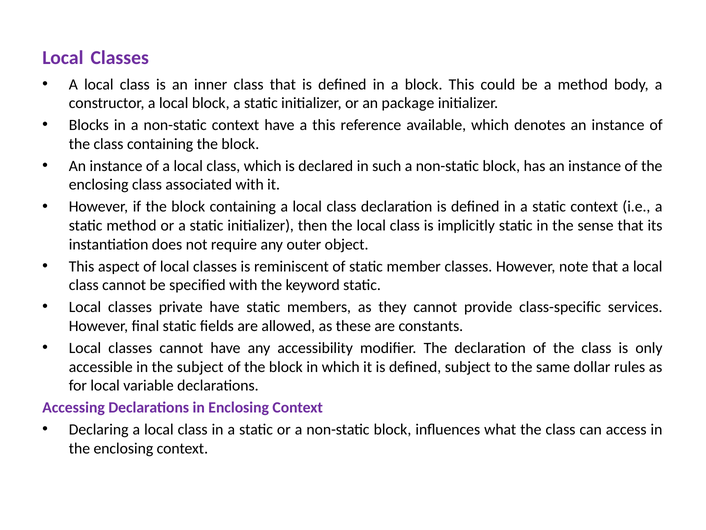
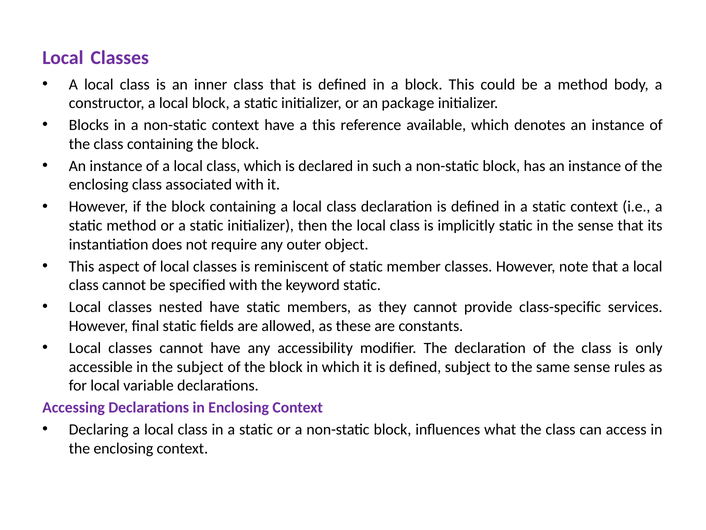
private: private -> nested (181, 307)
same dollar: dollar -> sense (592, 367)
